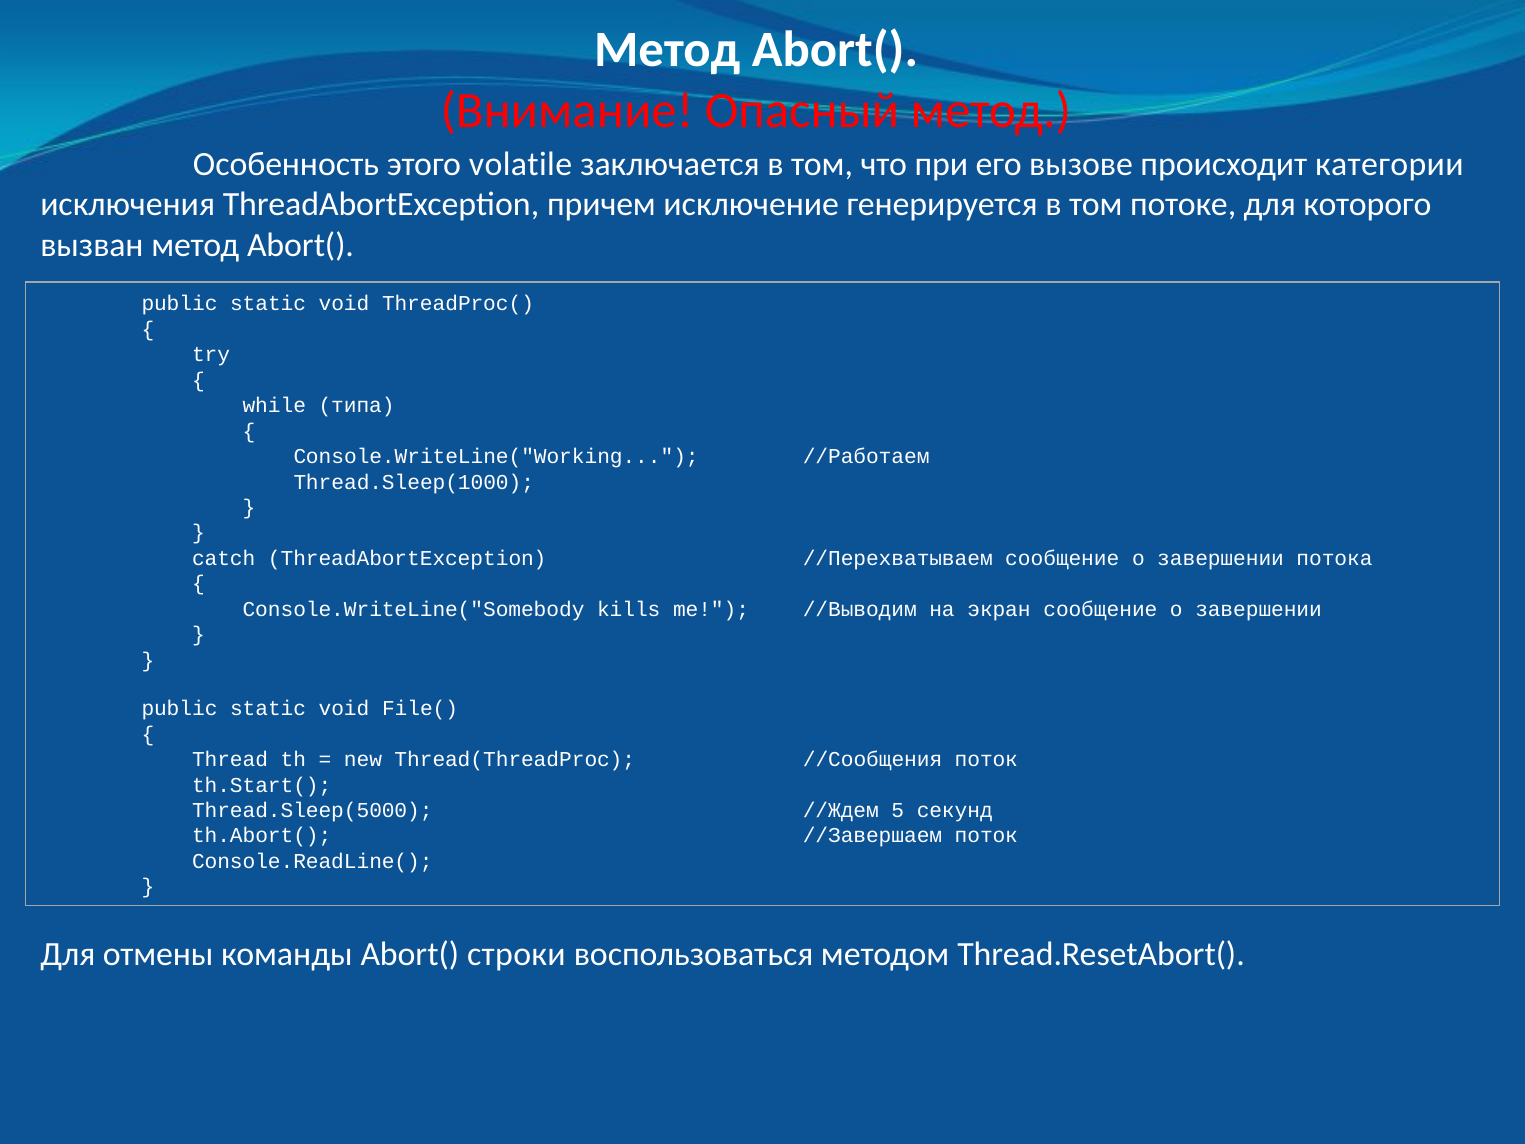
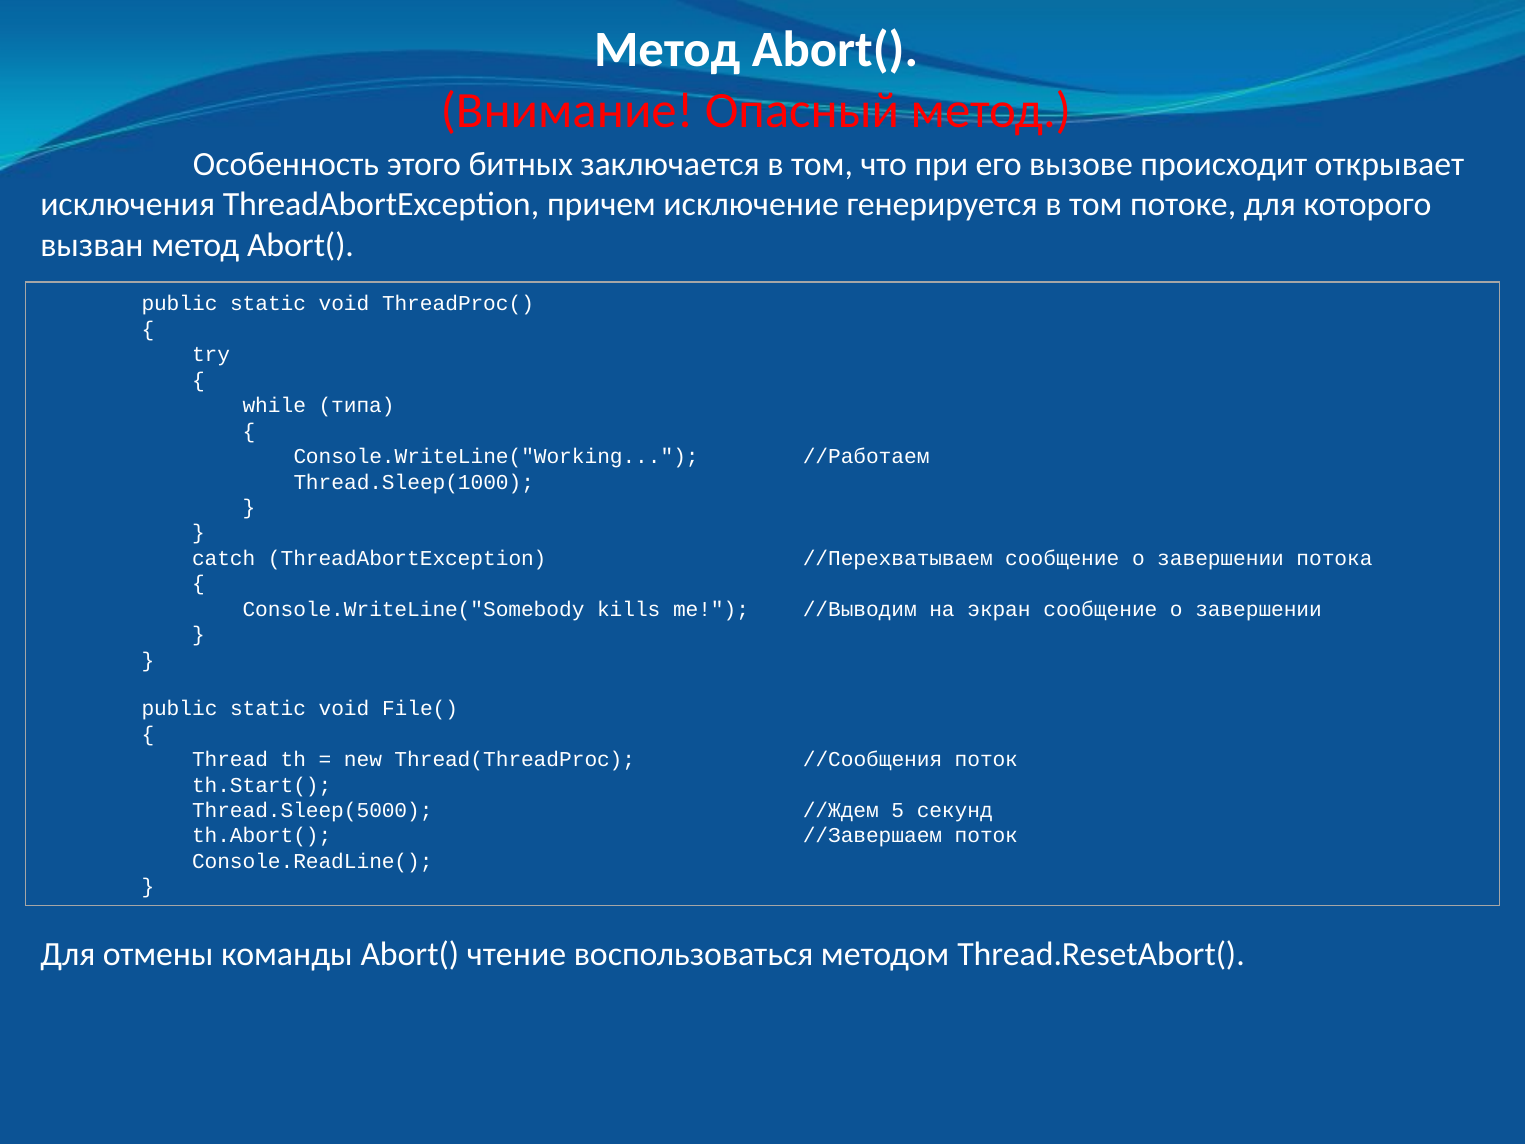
volatile: volatile -> битных (521, 164)
категории: категории -> открывает (1389, 164)
строки: строки -> чтение (517, 954)
